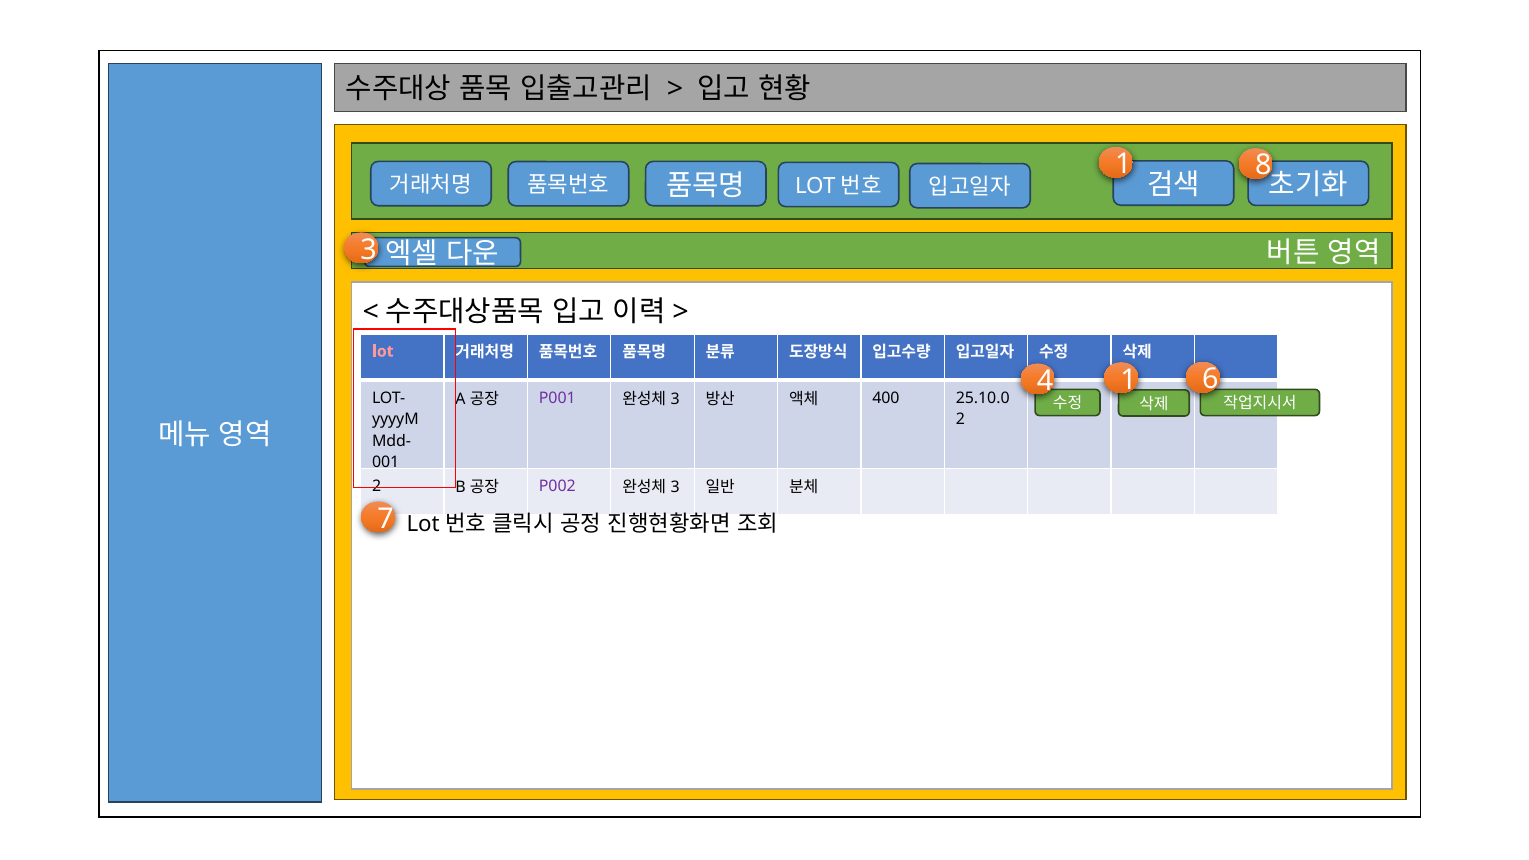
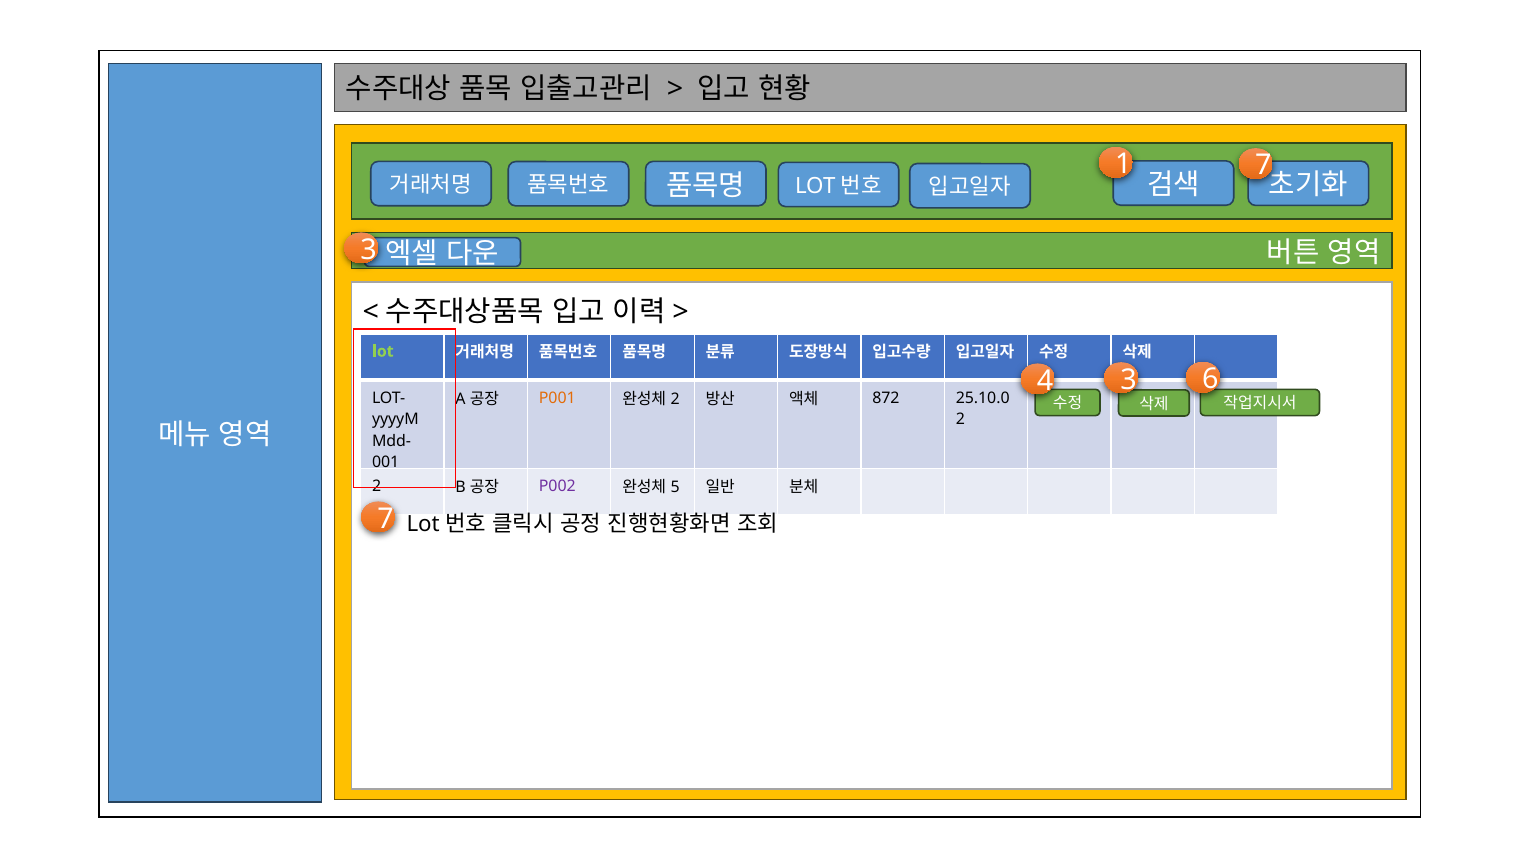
1 8: 8 -> 7 (1263, 165)
lot colour: pink -> light green (383, 351)
4 1: 1 -> 3 (1129, 380)
P001 colour: purple -> orange (557, 398)
3: 3 -> 2 (675, 399)
400: 400 -> 872 (886, 398)
3: 3 -> 5 (675, 487)
